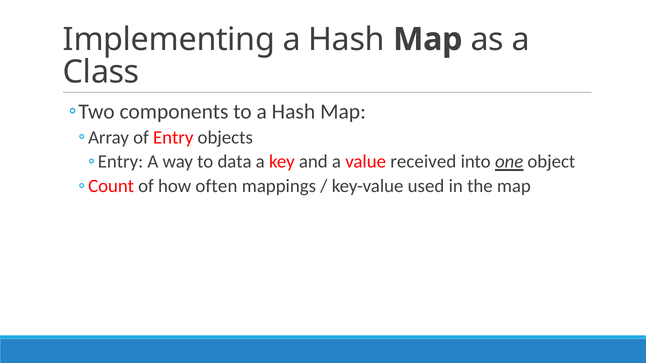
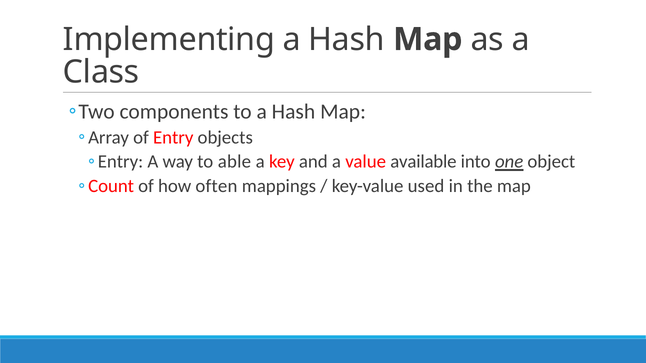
data: data -> able (234, 162)
received: received -> available (423, 162)
